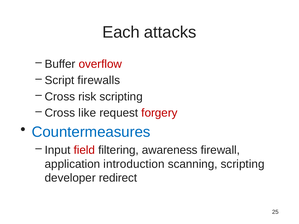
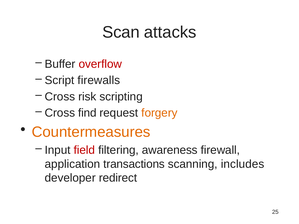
Each: Each -> Scan (121, 32)
like: like -> find (87, 113)
forgery colour: red -> orange (159, 113)
Countermeasures colour: blue -> orange (91, 132)
introduction: introduction -> transactions (134, 164)
scanning scripting: scripting -> includes (243, 164)
